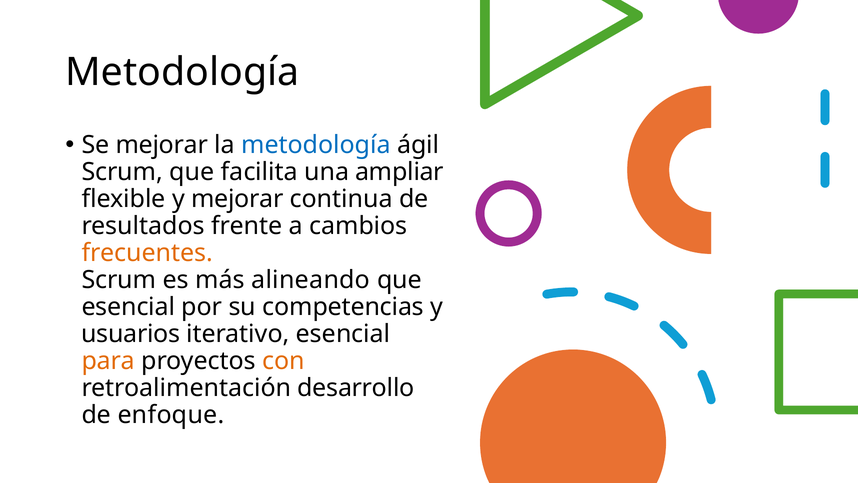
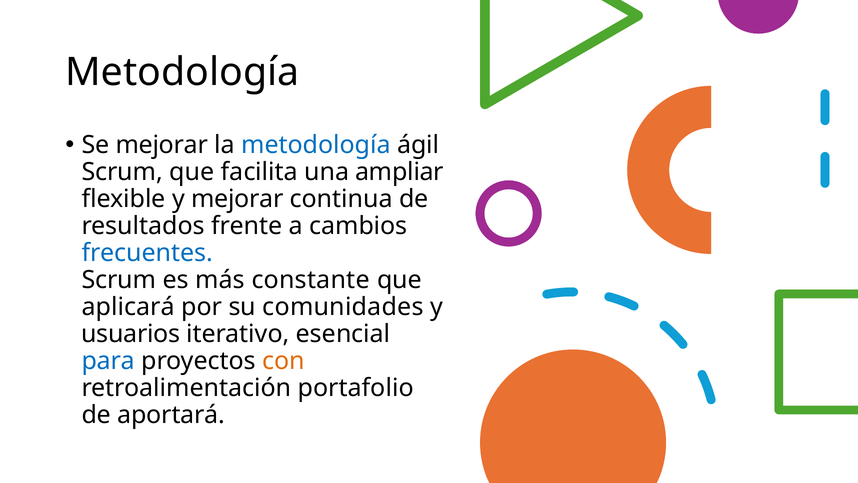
frecuentes colour: orange -> blue (147, 253)
alineando: alineando -> constante (311, 280)
esencial: esencial -> aplicará (128, 307)
competencias: competencias -> comunidades (343, 307)
para colour: orange -> blue (108, 361)
desarrollo: desarrollo -> portafolio (356, 388)
enfoque: enfoque -> aportará (171, 415)
